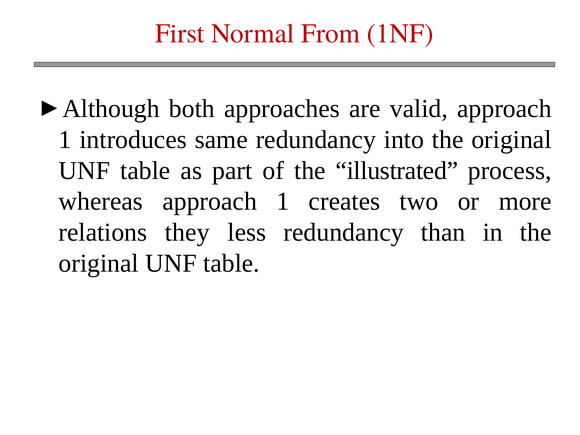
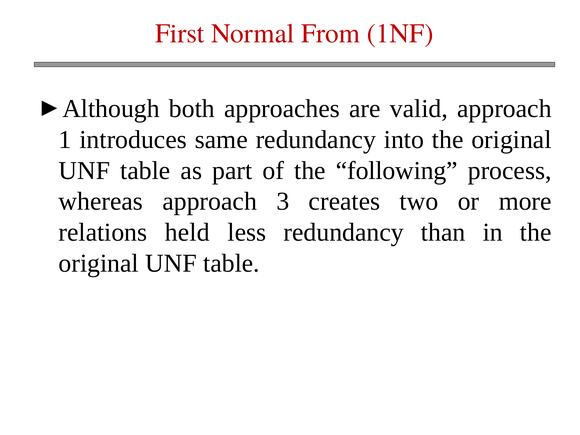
illustrated: illustrated -> following (397, 171)
whereas approach 1: 1 -> 3 (283, 201)
they: they -> held (187, 232)
